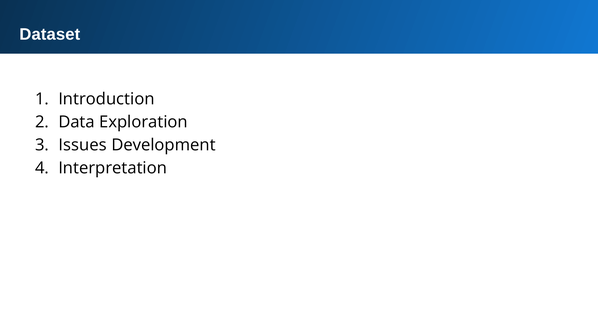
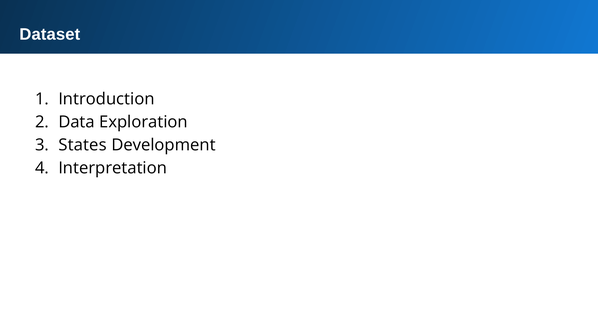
Issues: Issues -> States (83, 145)
